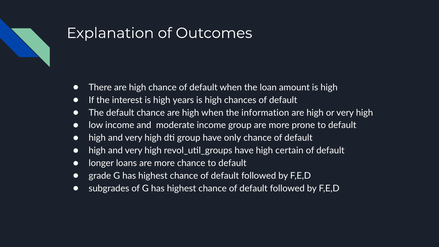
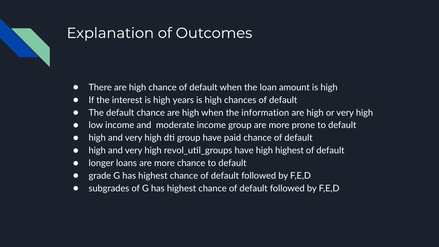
only: only -> paid (233, 138)
high certain: certain -> highest (290, 150)
